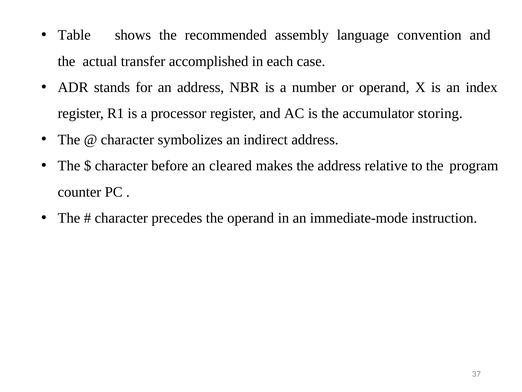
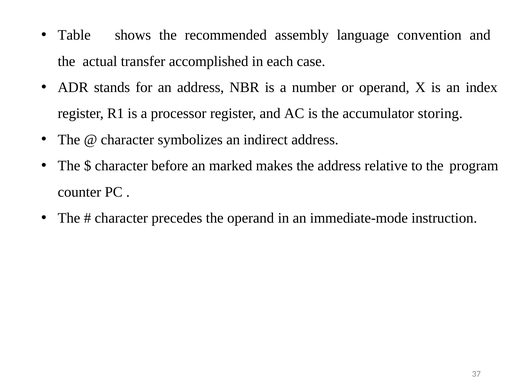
cleared: cleared -> marked (231, 166)
